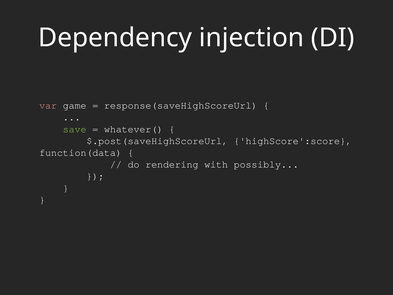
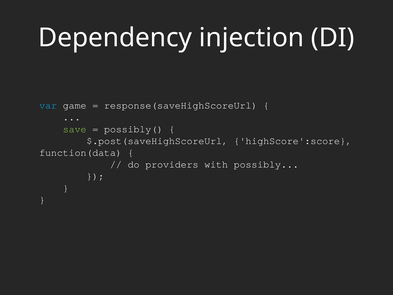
var colour: pink -> light blue (48, 105)
whatever(: whatever( -> possibly( (134, 129)
rendering: rendering -> providers (172, 164)
